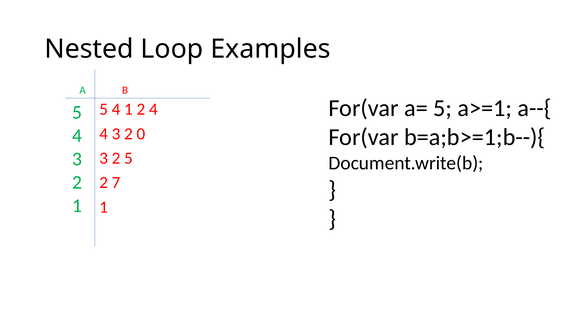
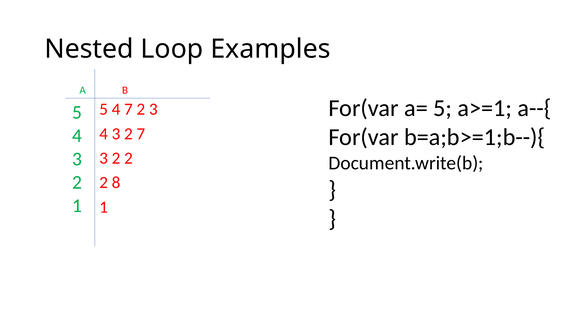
4 1: 1 -> 7 (128, 109)
2 4: 4 -> 3 (153, 109)
2 0: 0 -> 7 (141, 134)
3 2 5: 5 -> 2 (128, 158)
7: 7 -> 8 (116, 183)
